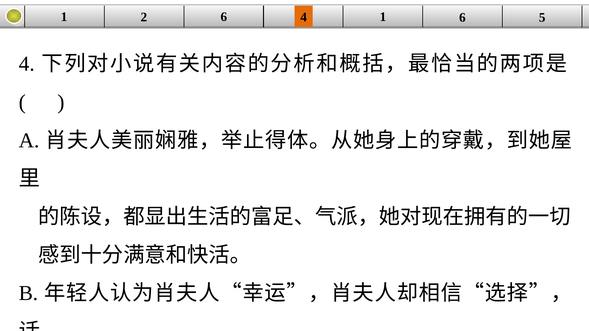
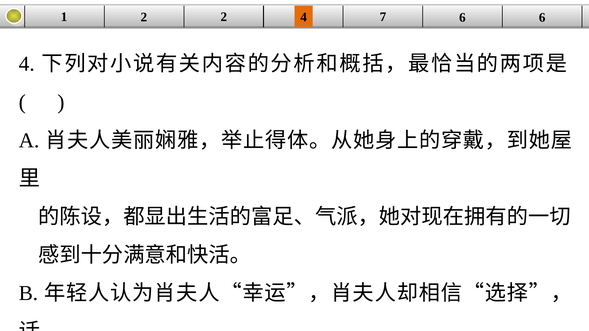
2 6: 6 -> 2 (224, 17)
4 1: 1 -> 7 (383, 17)
6 5: 5 -> 6 (542, 18)
